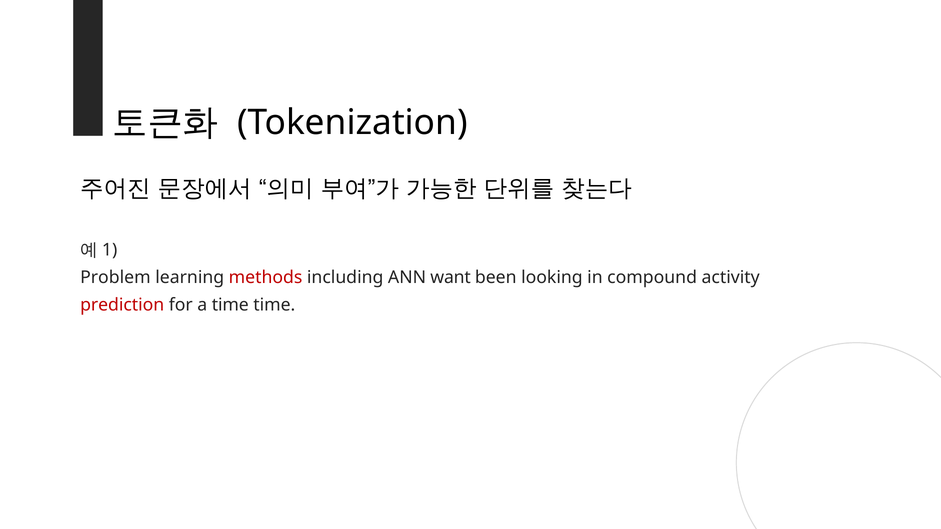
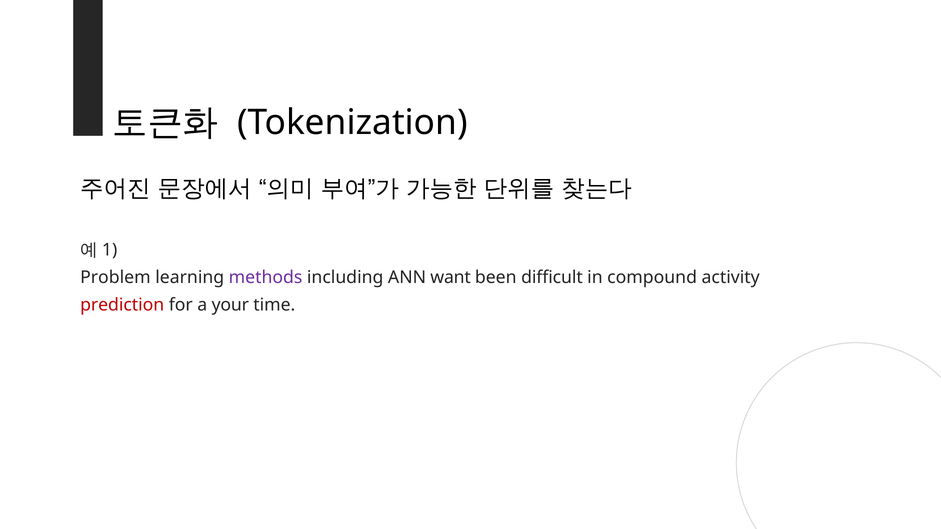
methods colour: red -> purple (266, 278)
looking: looking -> difficult (552, 278)
a time: time -> your (230, 305)
